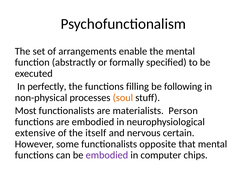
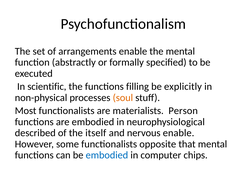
perfectly: perfectly -> scientific (47, 87)
following: following -> explicitly (183, 87)
extensive: extensive -> described (35, 133)
nervous certain: certain -> enable (179, 133)
embodied colour: purple -> blue (107, 155)
